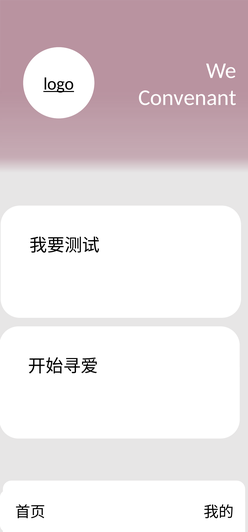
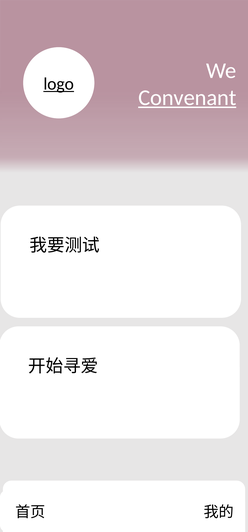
Convenant underline: none -> present (187, 98)
